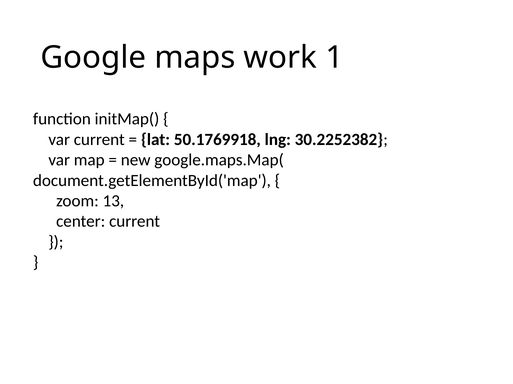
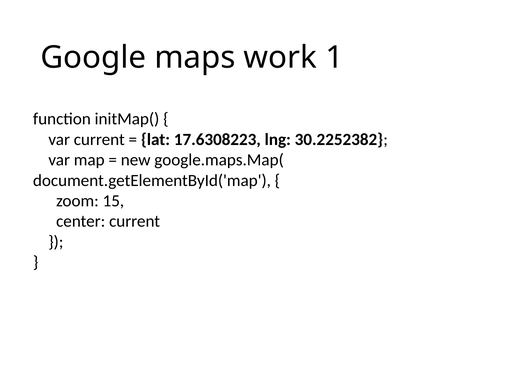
50.1769918: 50.1769918 -> 17.6308223 (217, 140)
13: 13 -> 15 (113, 201)
